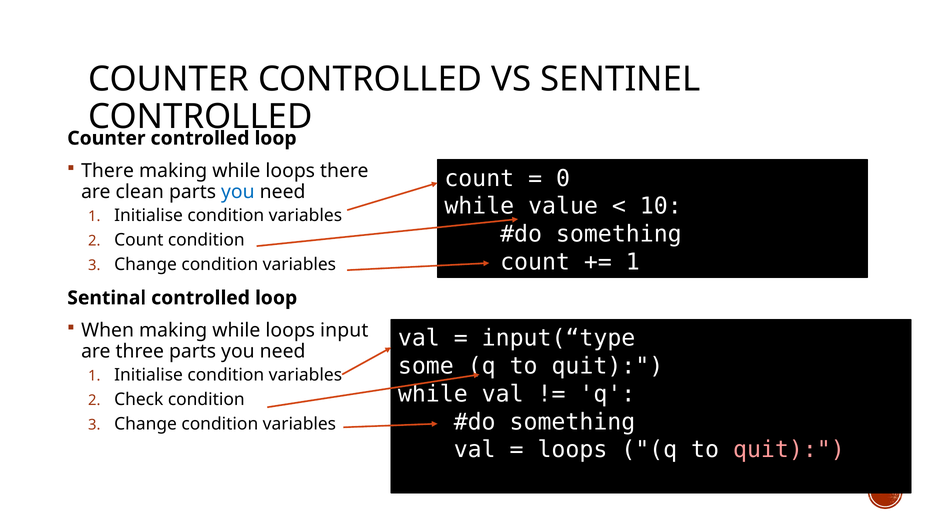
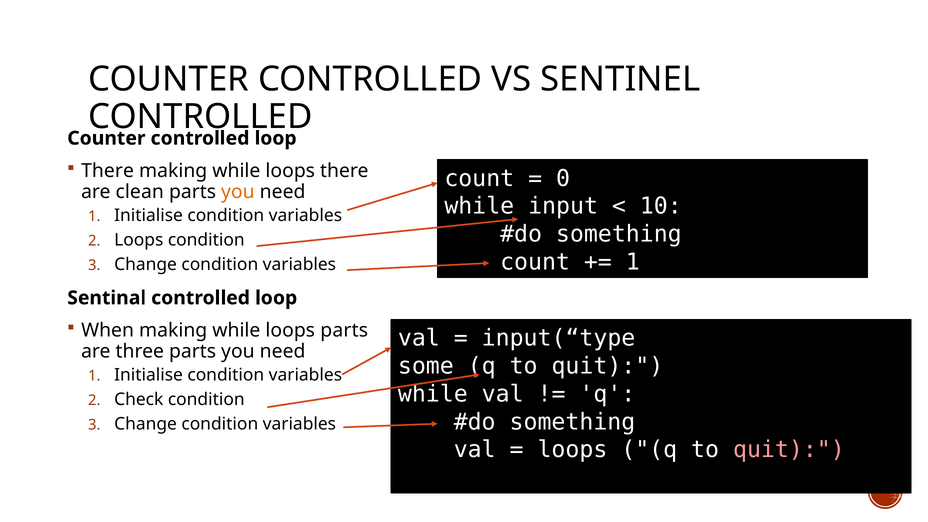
you colour: blue -> orange (238, 192)
value: value -> input (563, 206)
Count: Count -> Loops (139, 240)
loops input: input -> parts (344, 330)
